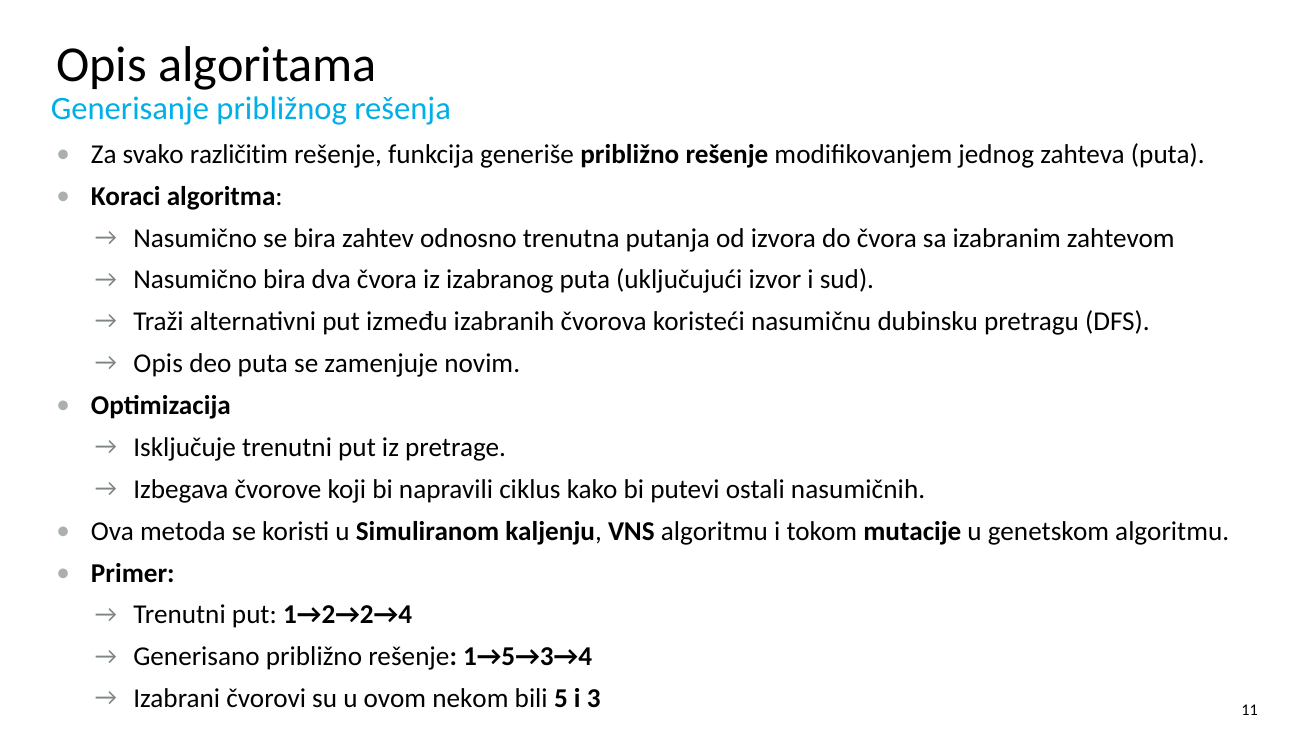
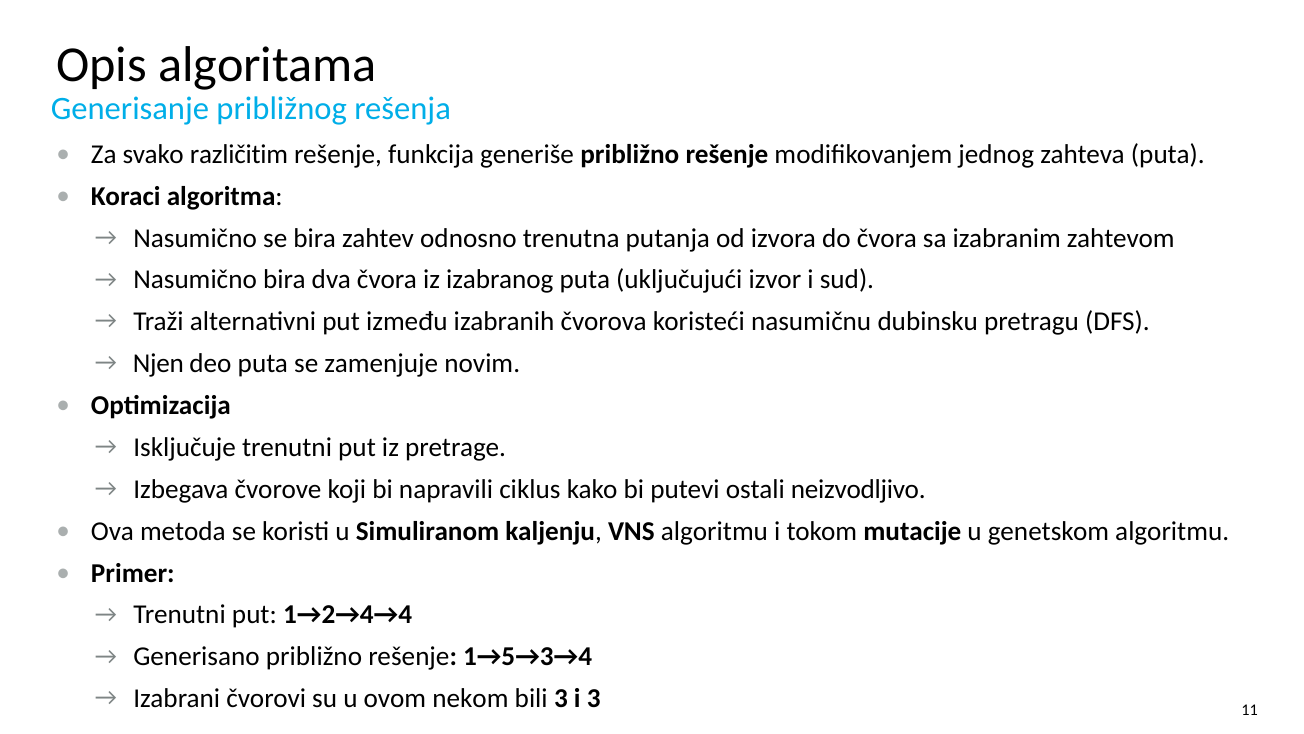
Opis: Opis -> Njen (158, 363)
nasumičnih: nasumičnih -> neizvodljivo (858, 489)
1→2→2→4: 1→2→2→4 -> 1→2→4→4 (348, 615)
bili 5: 5 -> 3 (561, 698)
